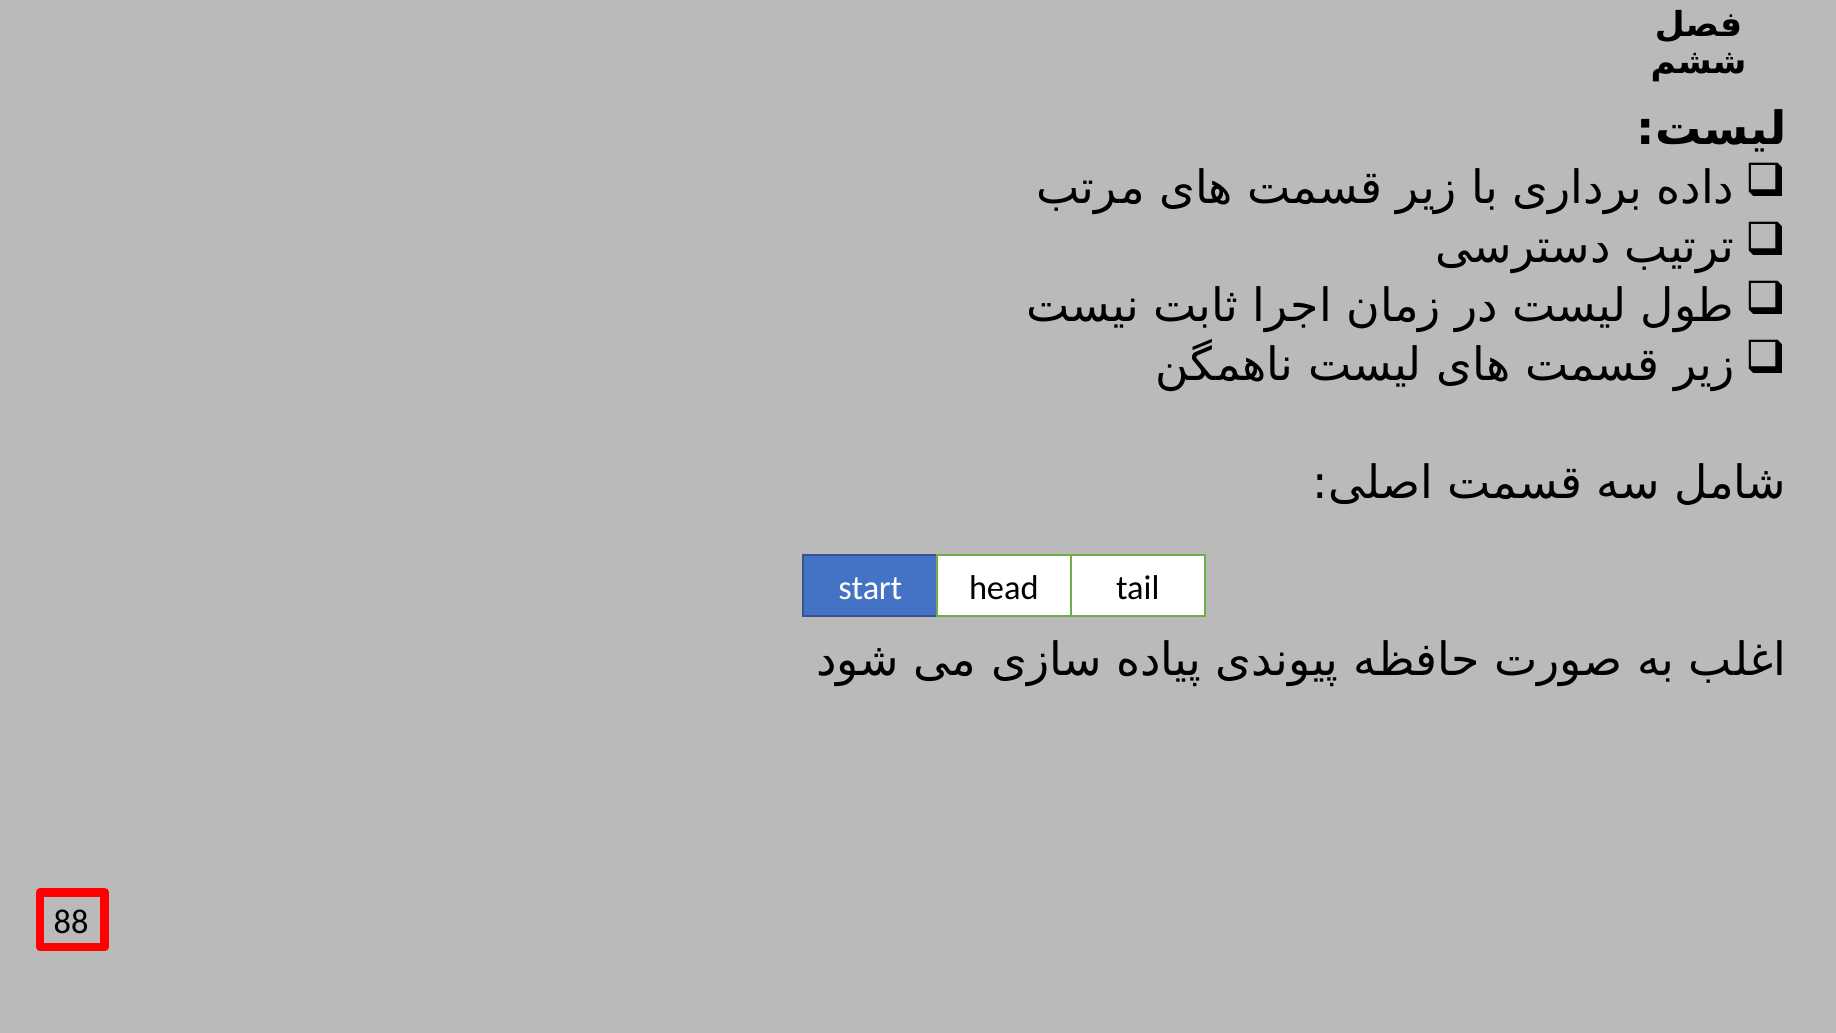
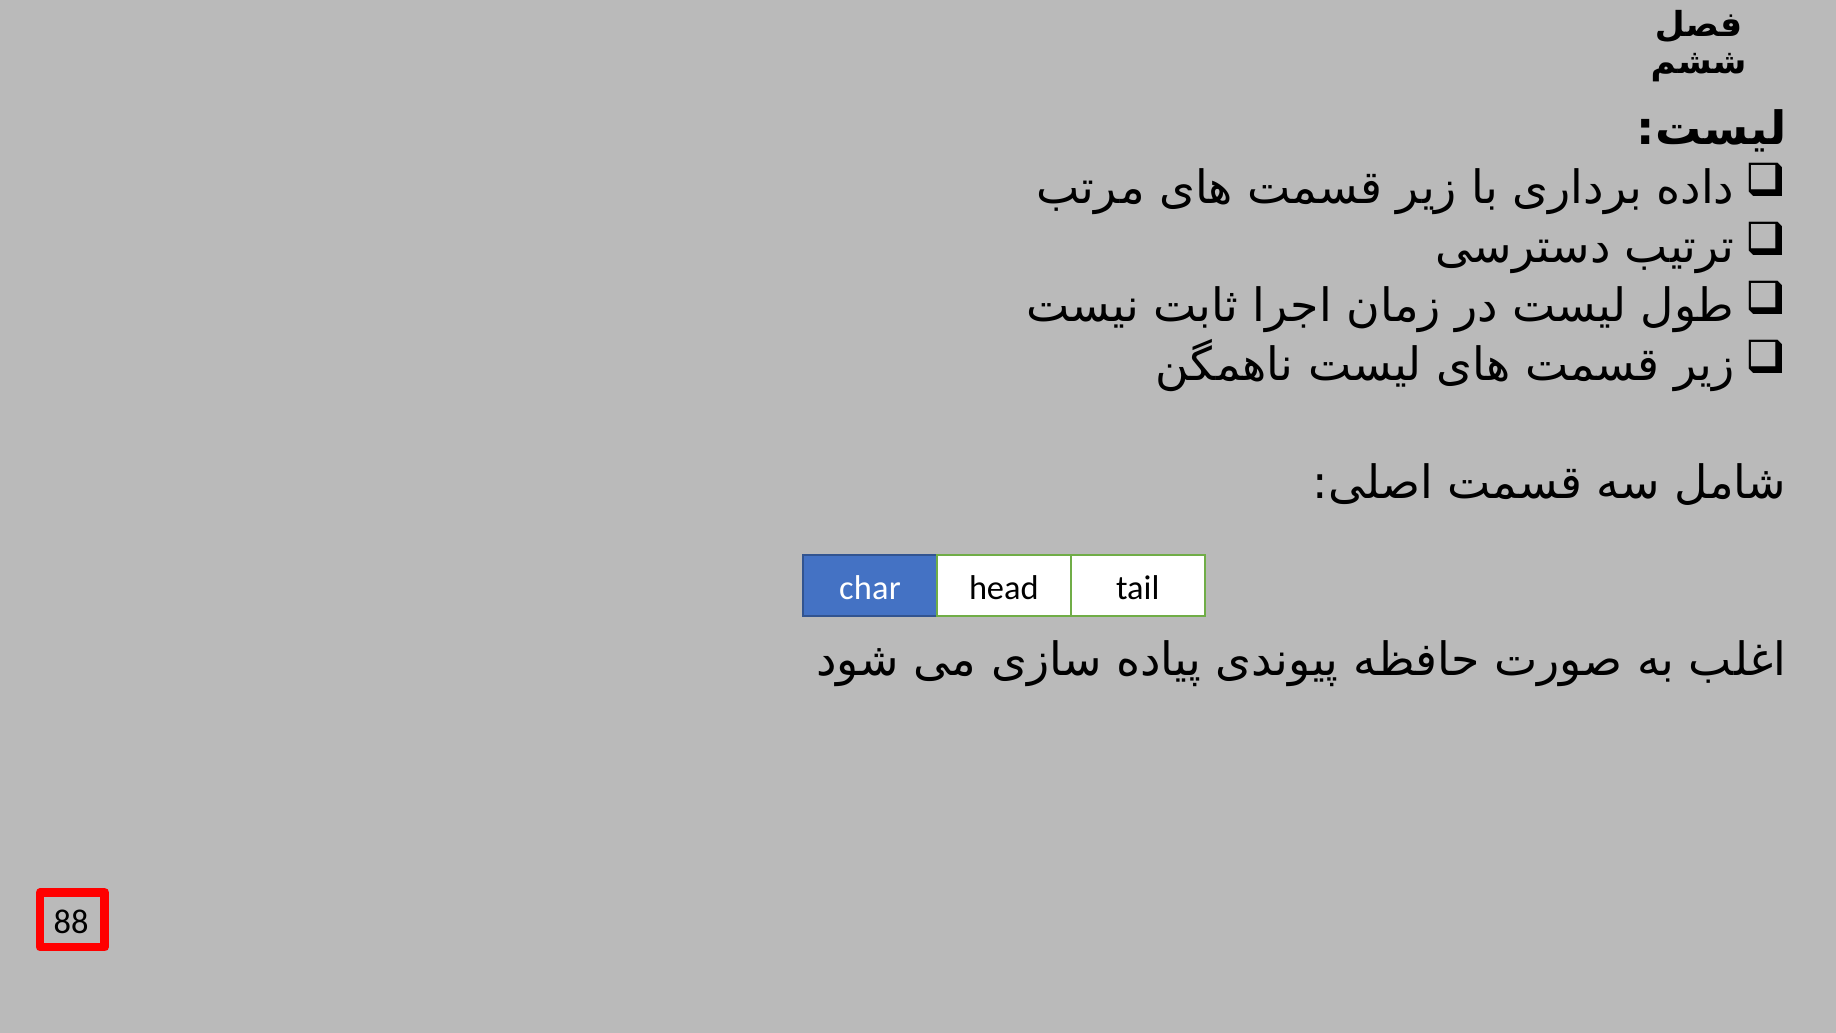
start: start -> char (870, 588)
